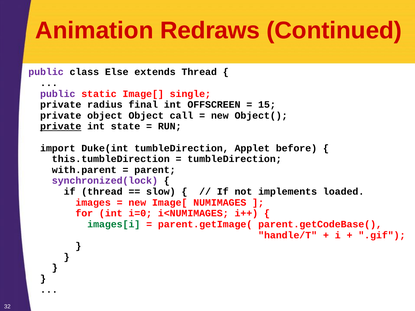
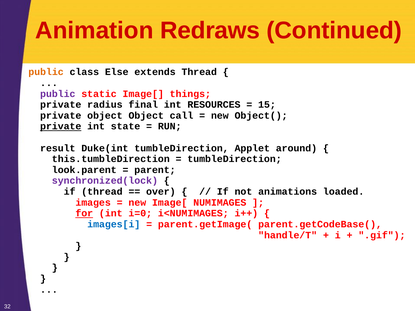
public colour: purple -> orange (46, 72)
single: single -> things (190, 94)
OFFSCREEN: OFFSCREEN -> RESOURCES (214, 105)
import: import -> result (58, 148)
before: before -> around (296, 148)
with.parent: with.parent -> look.parent (84, 170)
slow: slow -> over (161, 192)
implements: implements -> animations (288, 192)
for underline: none -> present (84, 214)
images[i colour: green -> blue (114, 224)
